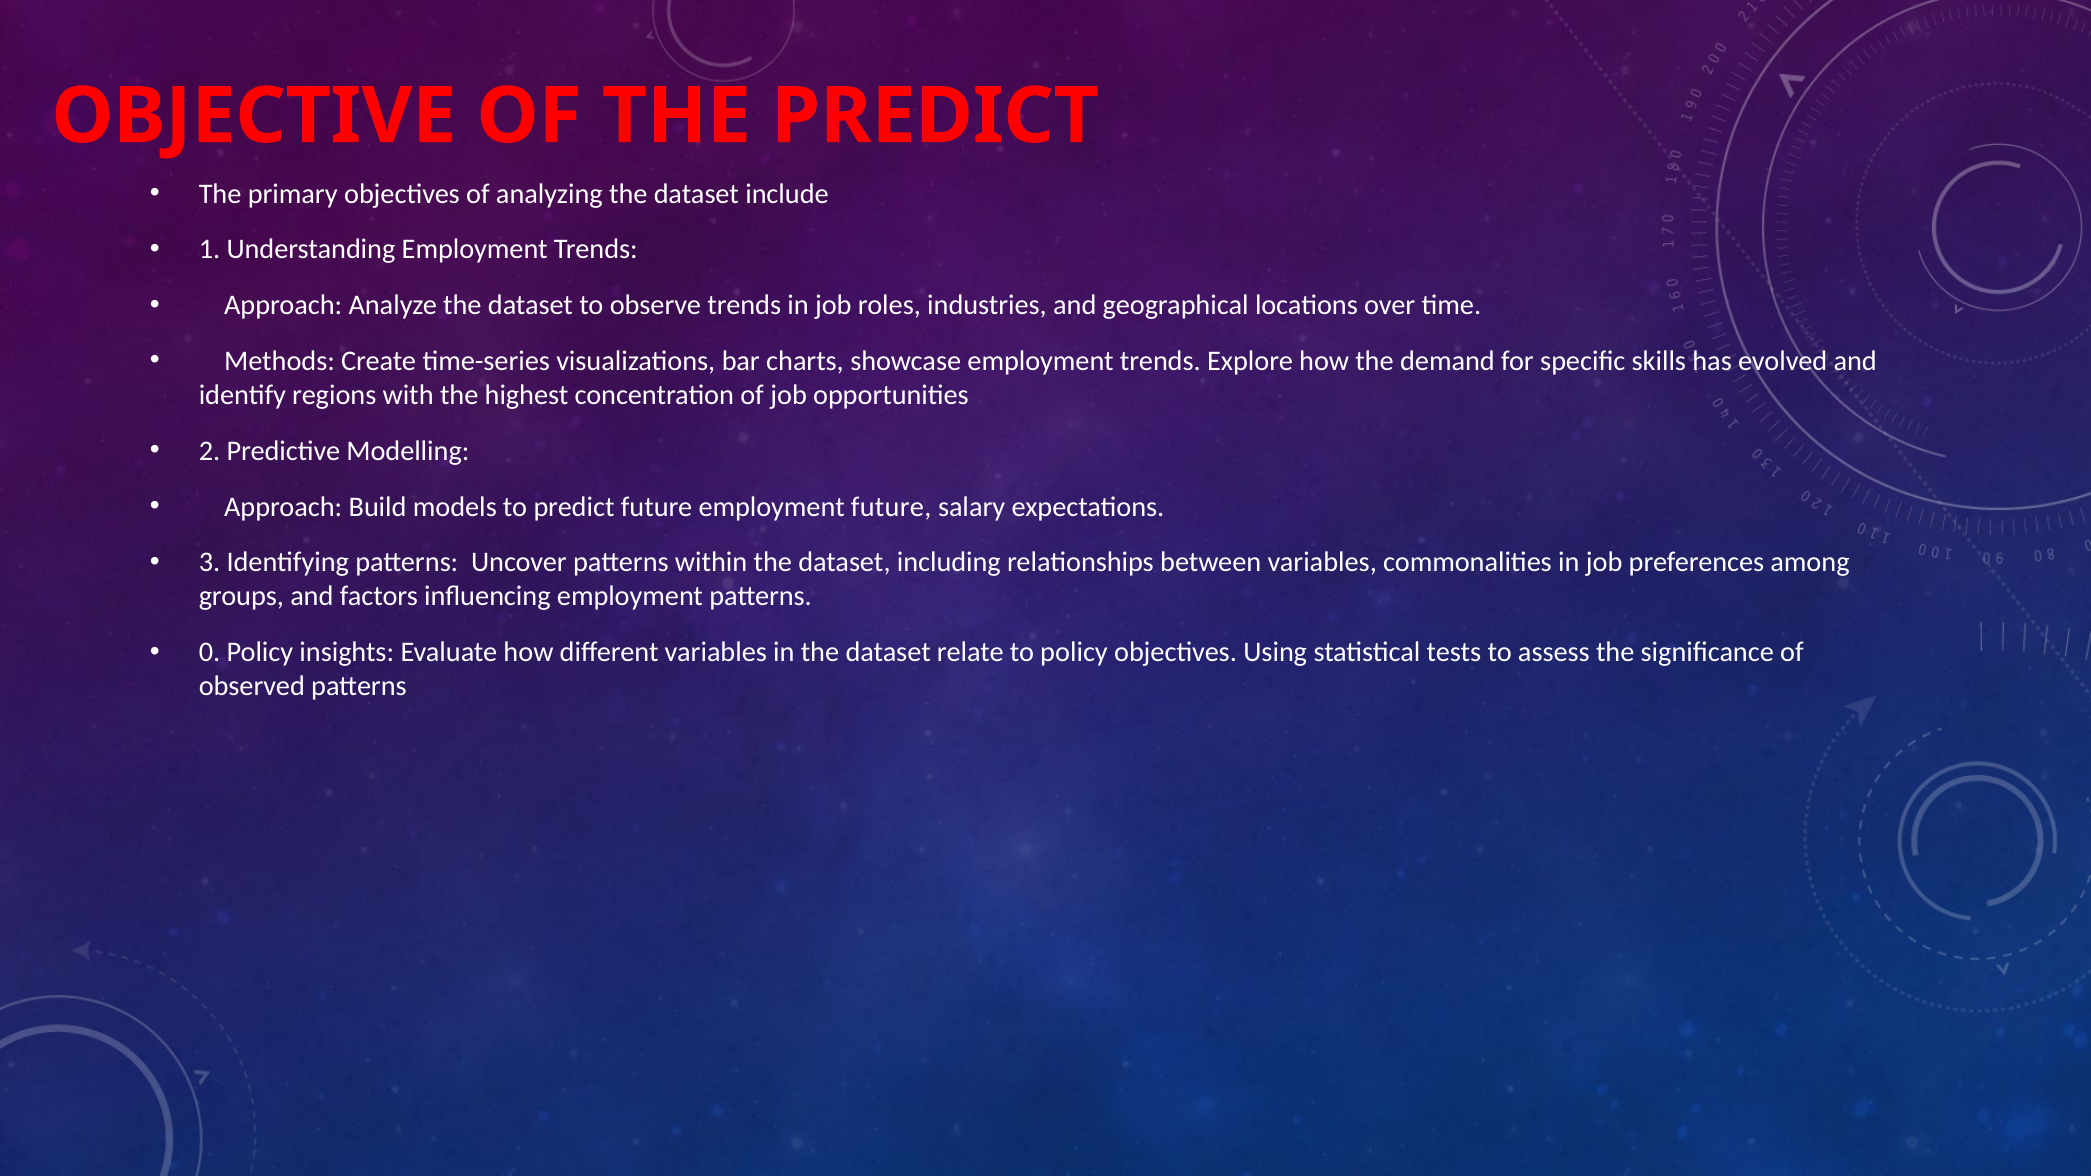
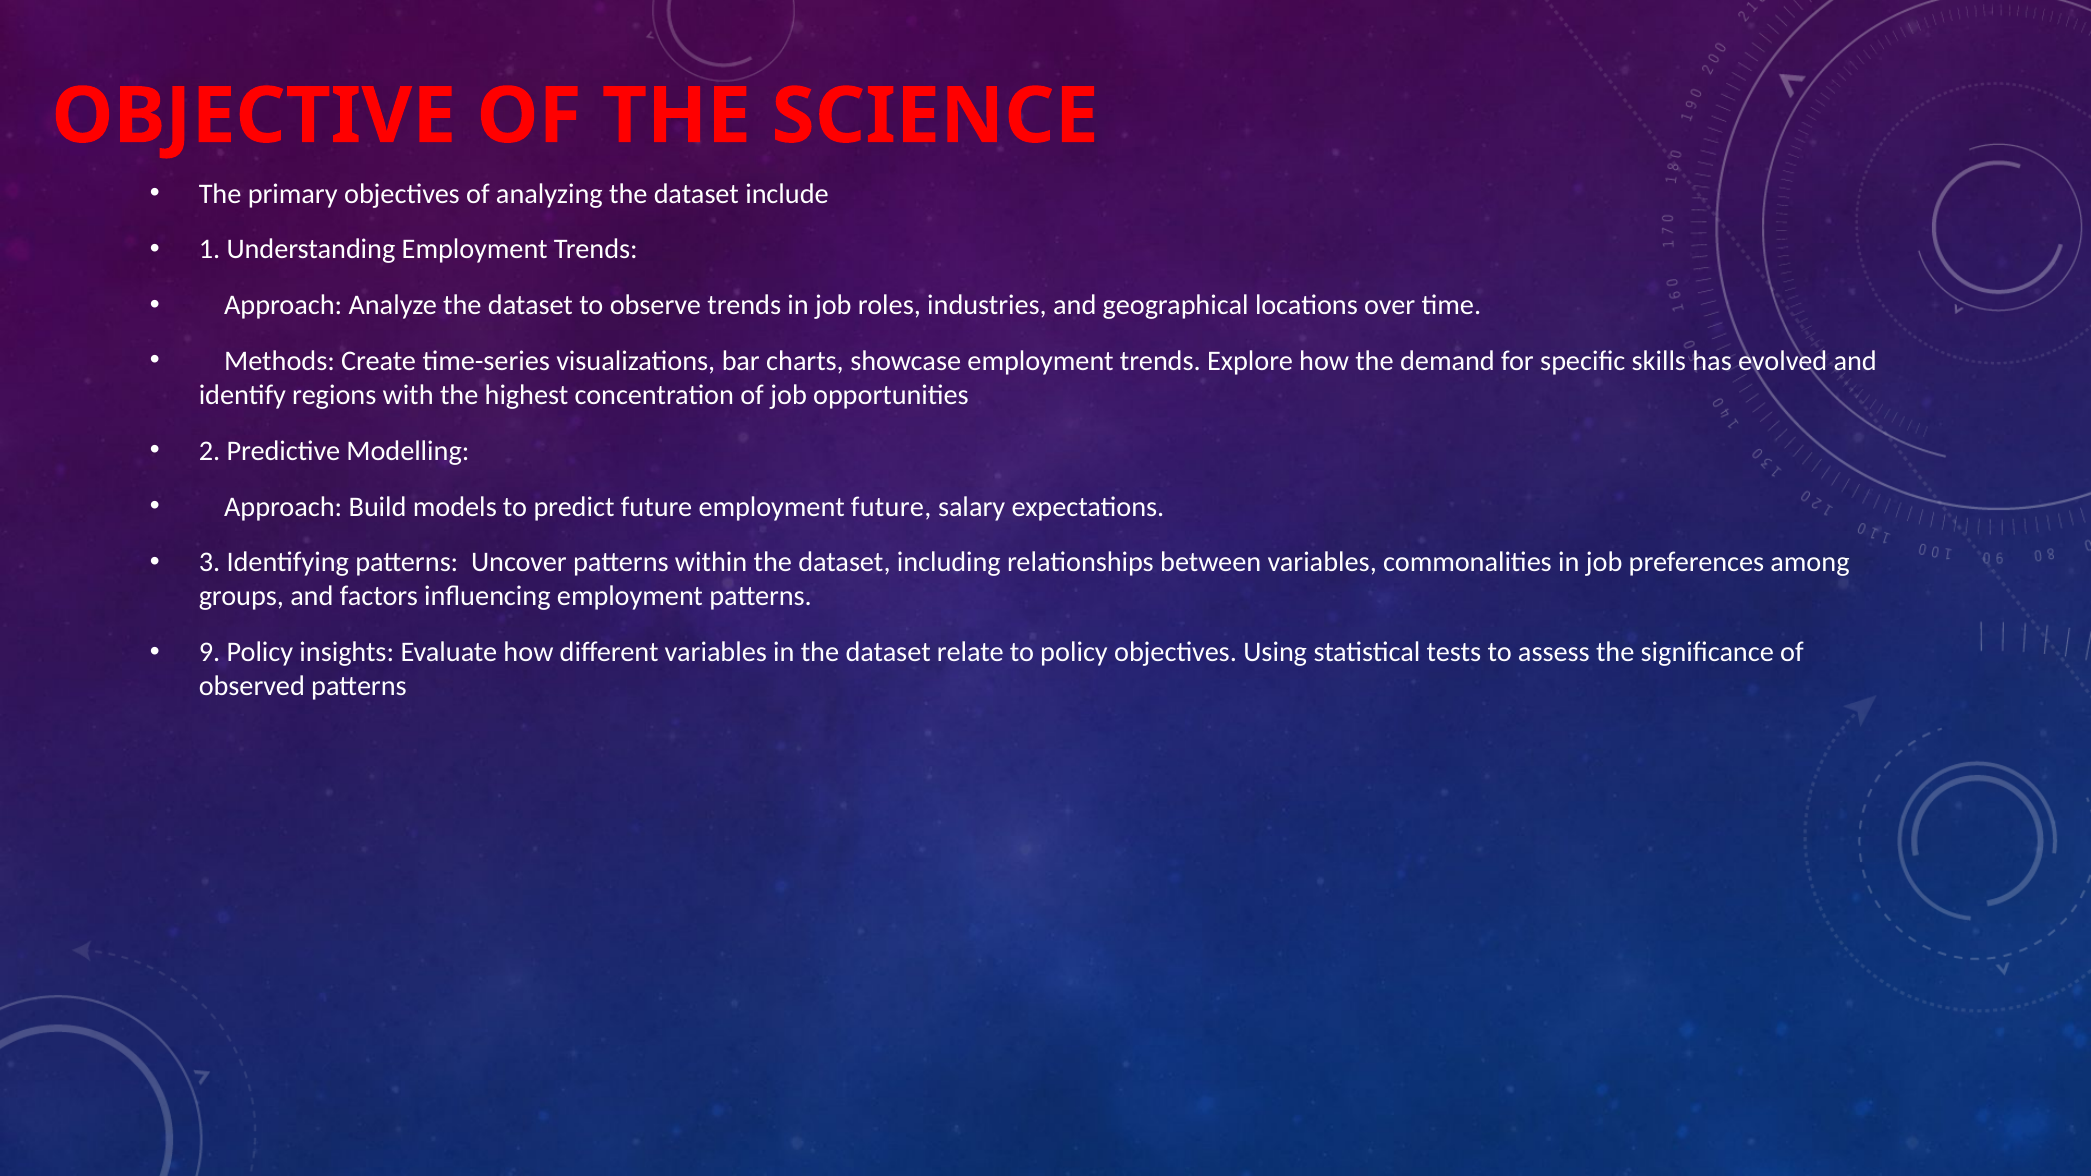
THE PREDICT: PREDICT -> SCIENCE (935, 116)
0: 0 -> 9 (210, 653)
